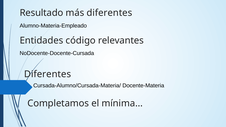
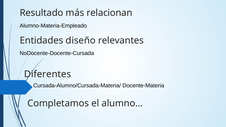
más diferentes: diferentes -> relacionan (109, 13)
código: código -> diseño (81, 40)
mínima: mínima -> alumno (122, 103)
